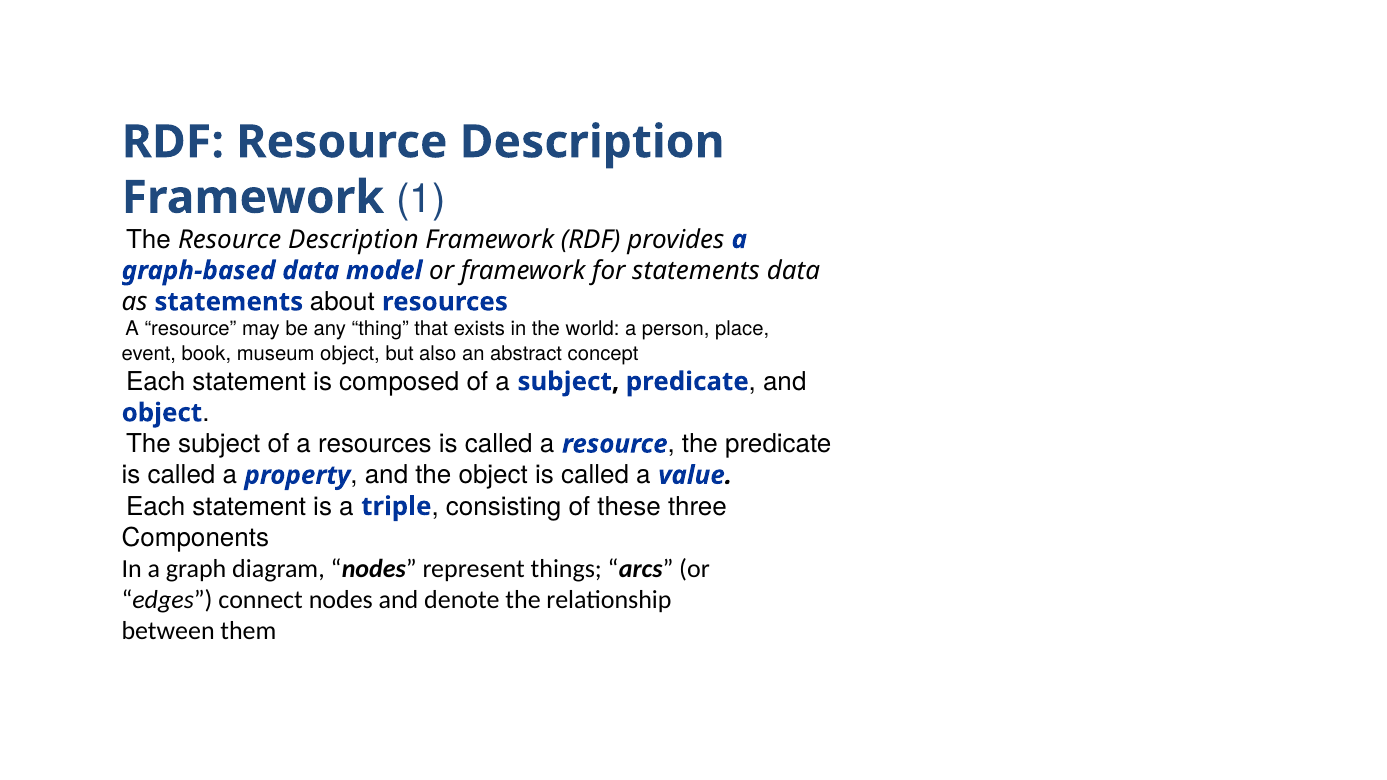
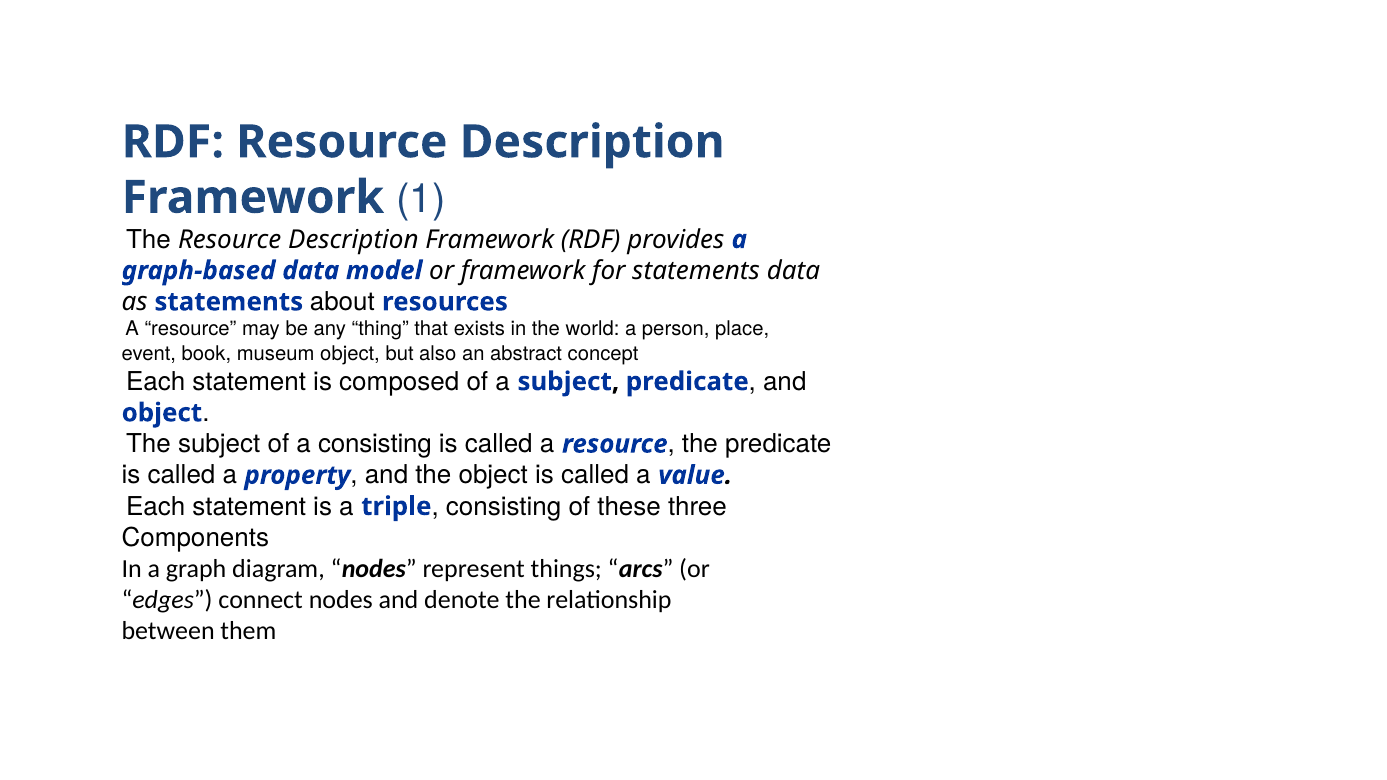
a resources: resources -> consisting (375, 444)
